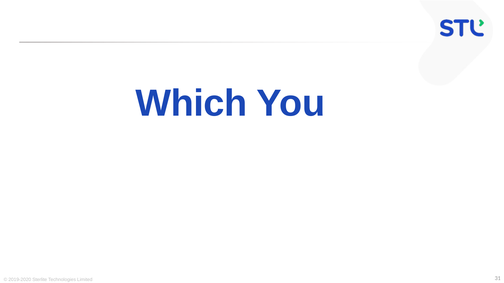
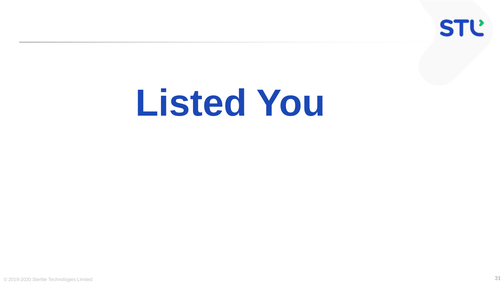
Which: Which -> Listed (191, 104)
